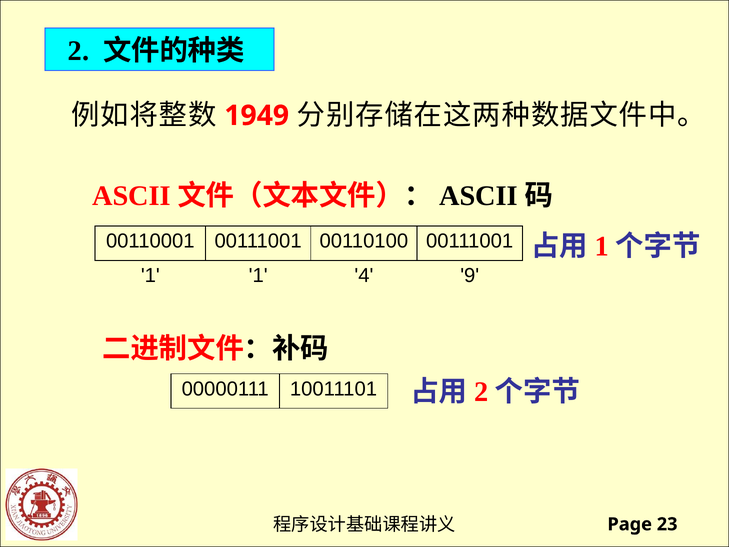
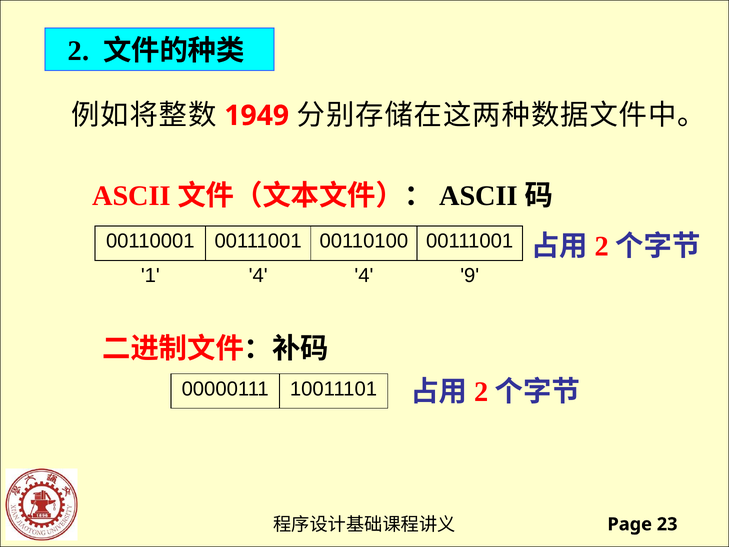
1: 1 -> 2 (602, 246)
1 1: 1 -> 4 (258, 276)
